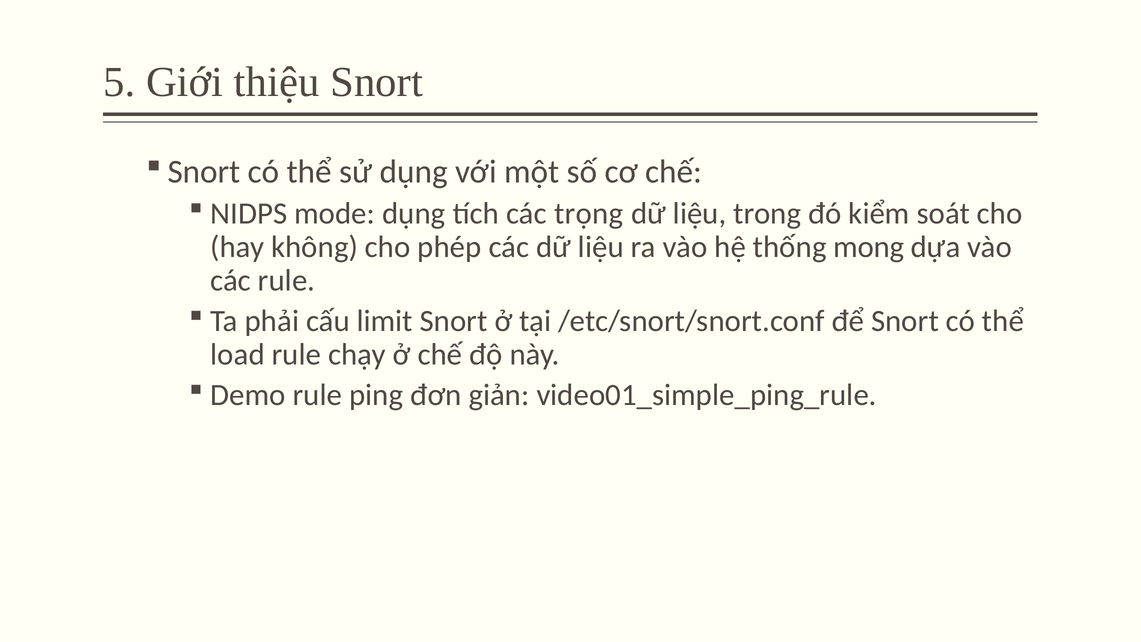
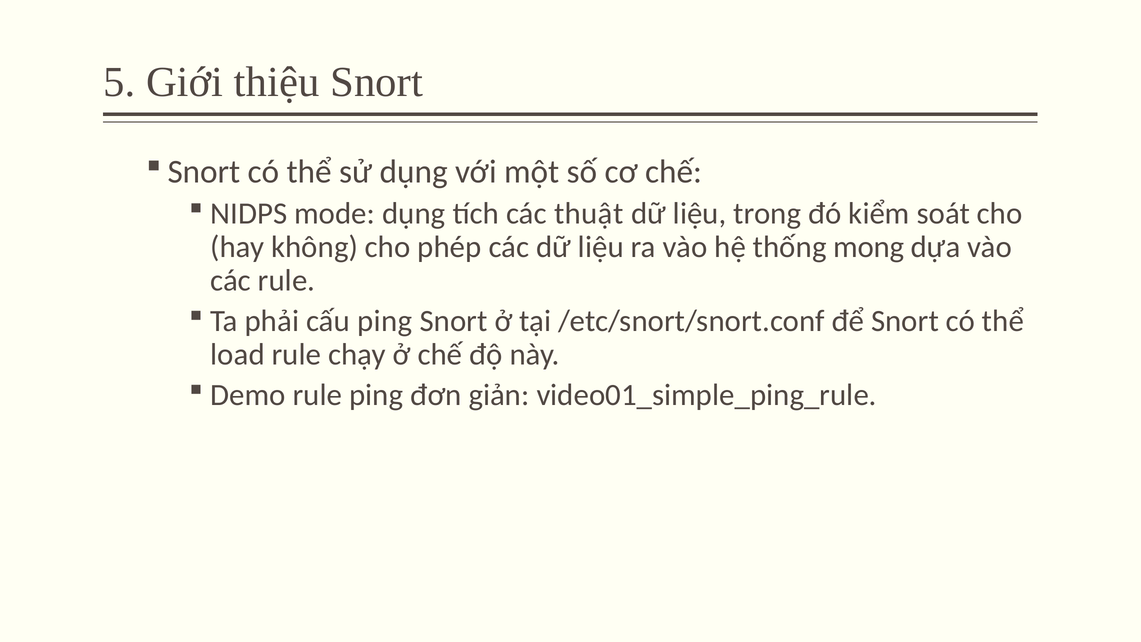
trọng: trọng -> thuật (589, 214)
cấu limit: limit -> ping (385, 321)
